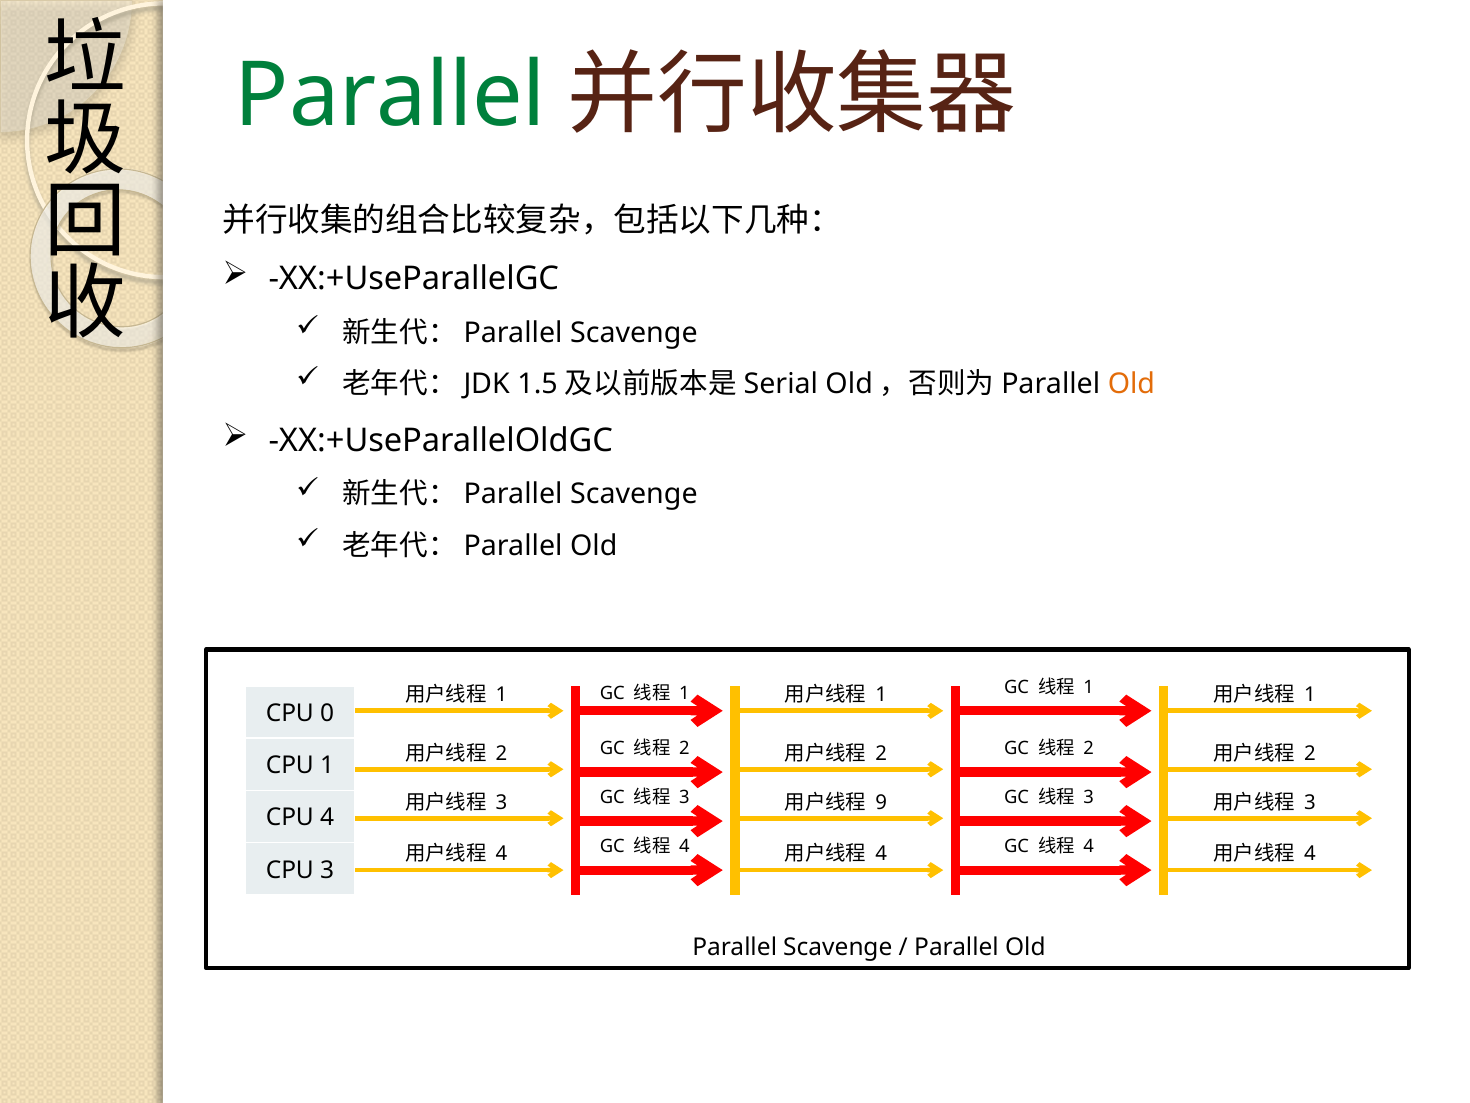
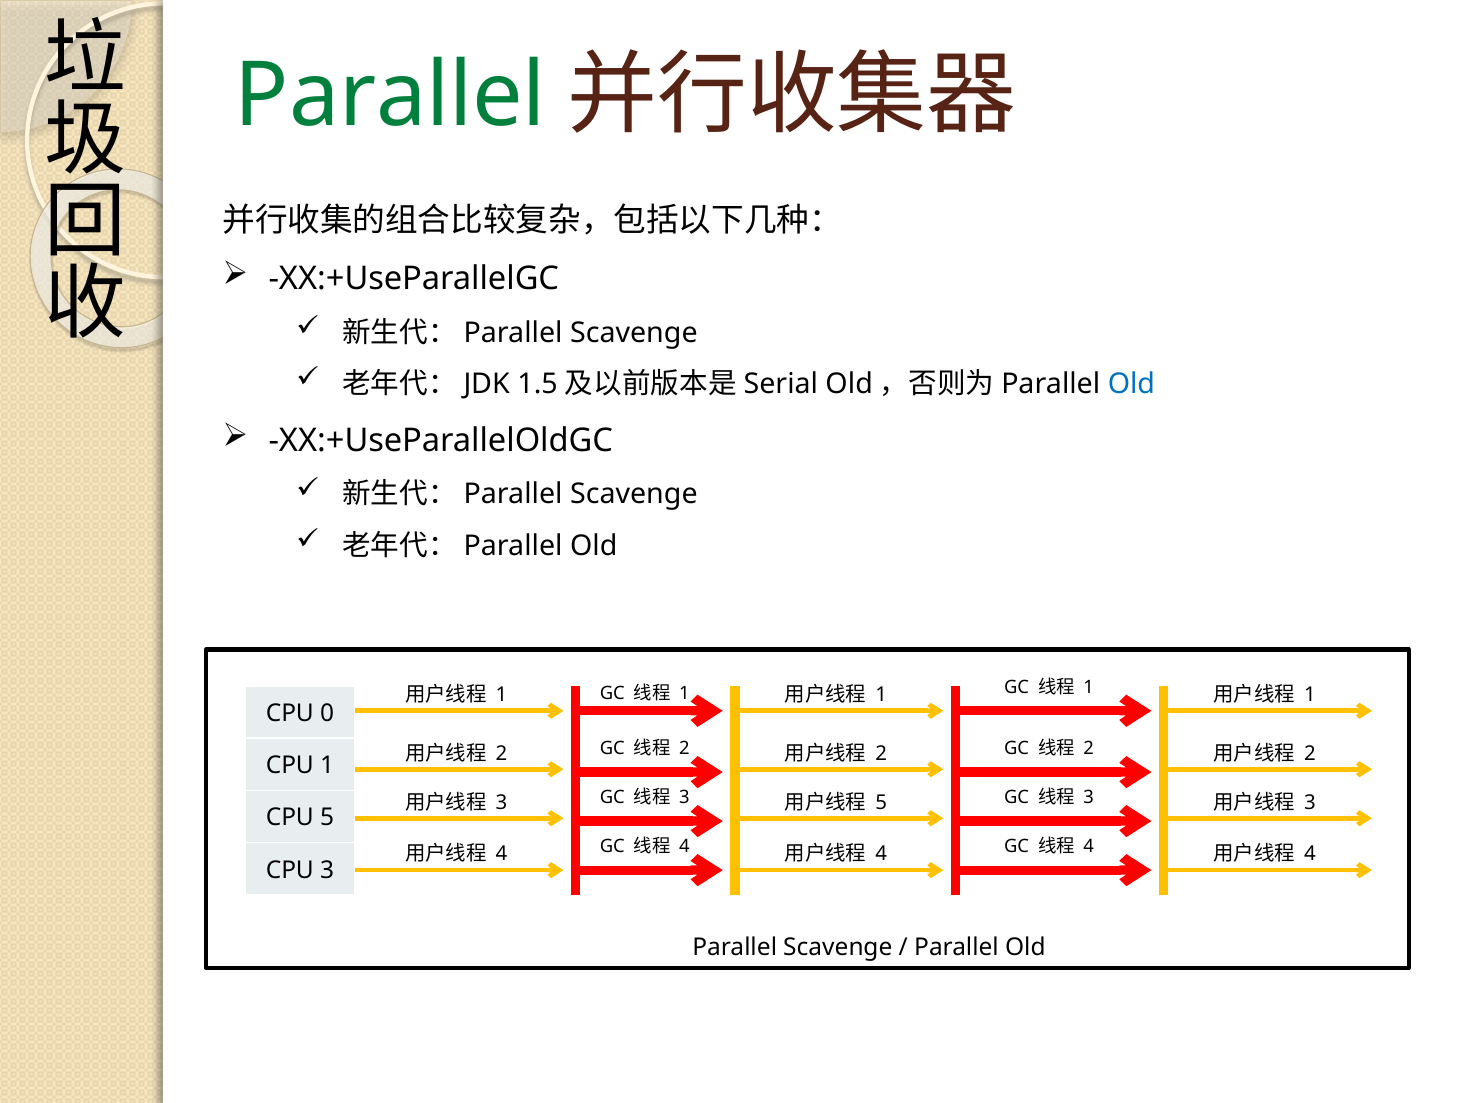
Old colour: orange -> blue (1131, 384)
9: 9 -> 5 (881, 802)
CPU 4: 4 -> 5 (327, 817)
